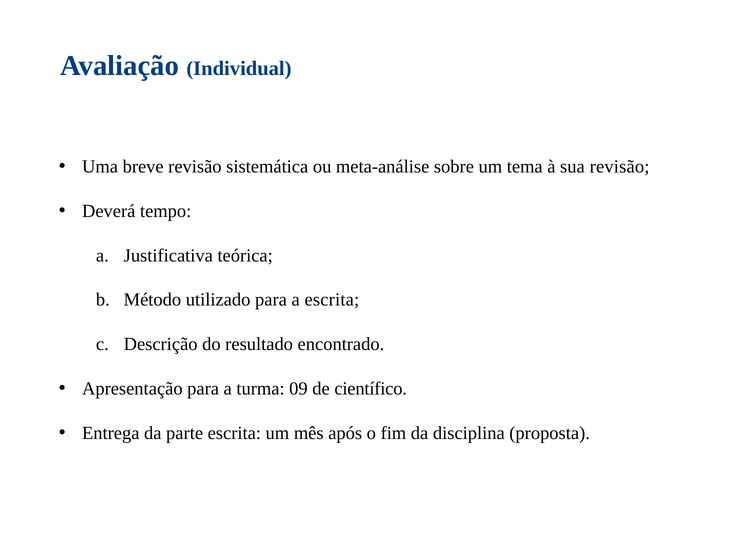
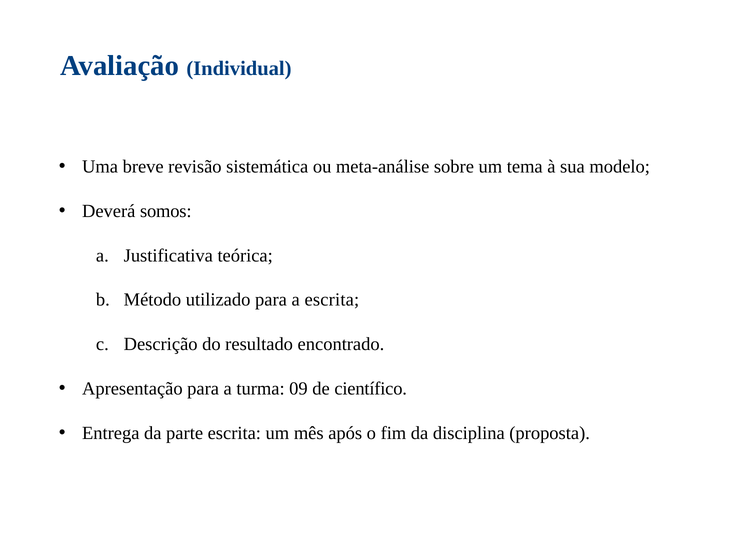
sua revisão: revisão -> modelo (620, 167)
tempo: tempo -> somos (166, 211)
